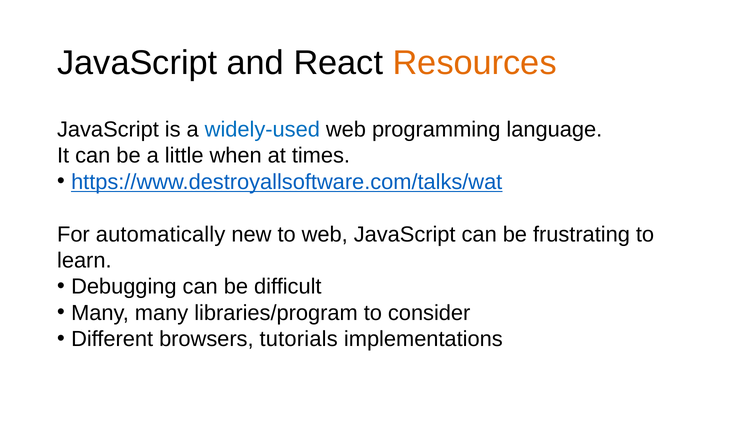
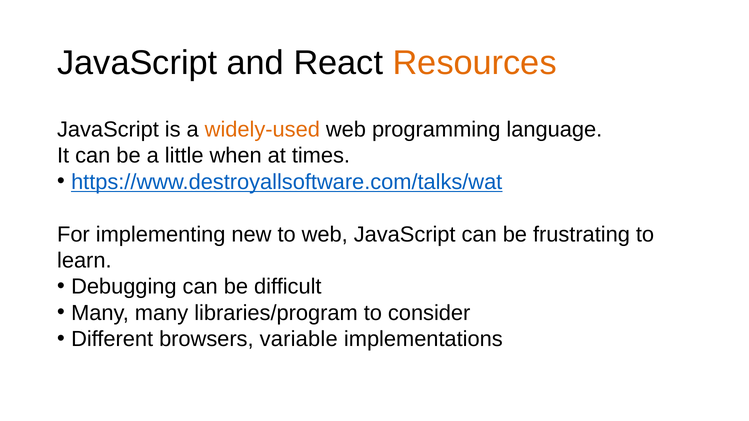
widely-used colour: blue -> orange (262, 130)
automatically: automatically -> implementing (161, 235)
tutorials: tutorials -> variable (299, 339)
